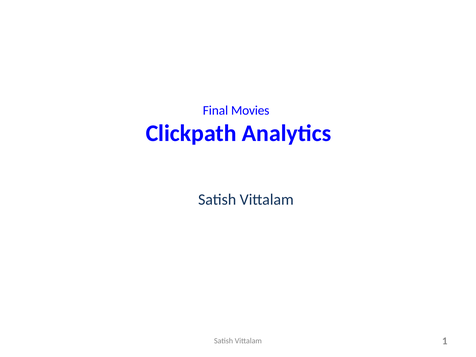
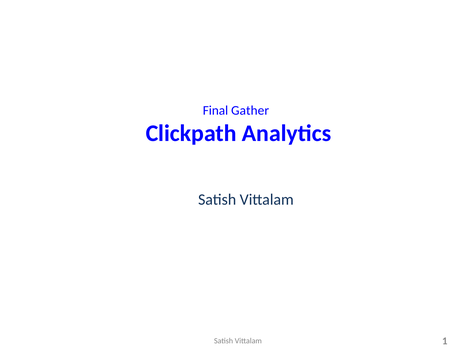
Movies: Movies -> Gather (250, 110)
